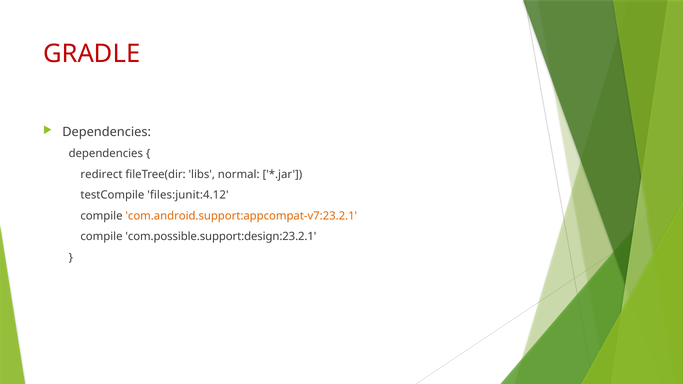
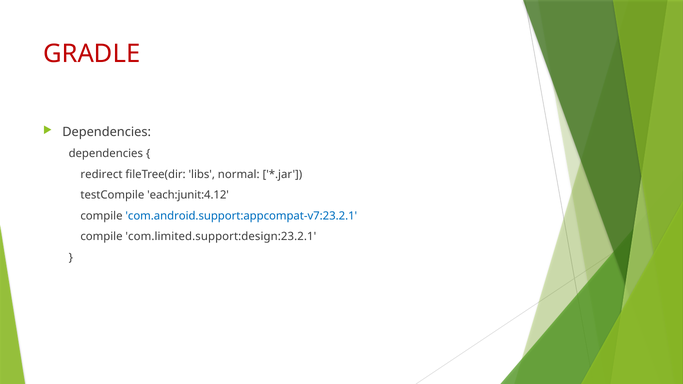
files:junit:4.12: files:junit:4.12 -> each:junit:4.12 (188, 195)
com.android.support:appcompat-v7:23.2.1 colour: orange -> blue (241, 216)
com.possible.support:design:23.2.1: com.possible.support:design:23.2.1 -> com.limited.support:design:23.2.1 (221, 237)
